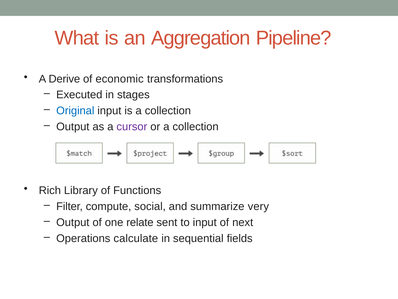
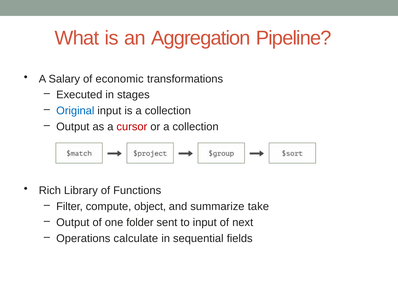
Derive: Derive -> Salary (64, 79)
cursor colour: purple -> red (132, 127)
social: social -> object (150, 206)
very: very -> take (258, 206)
relate: relate -> folder (140, 222)
